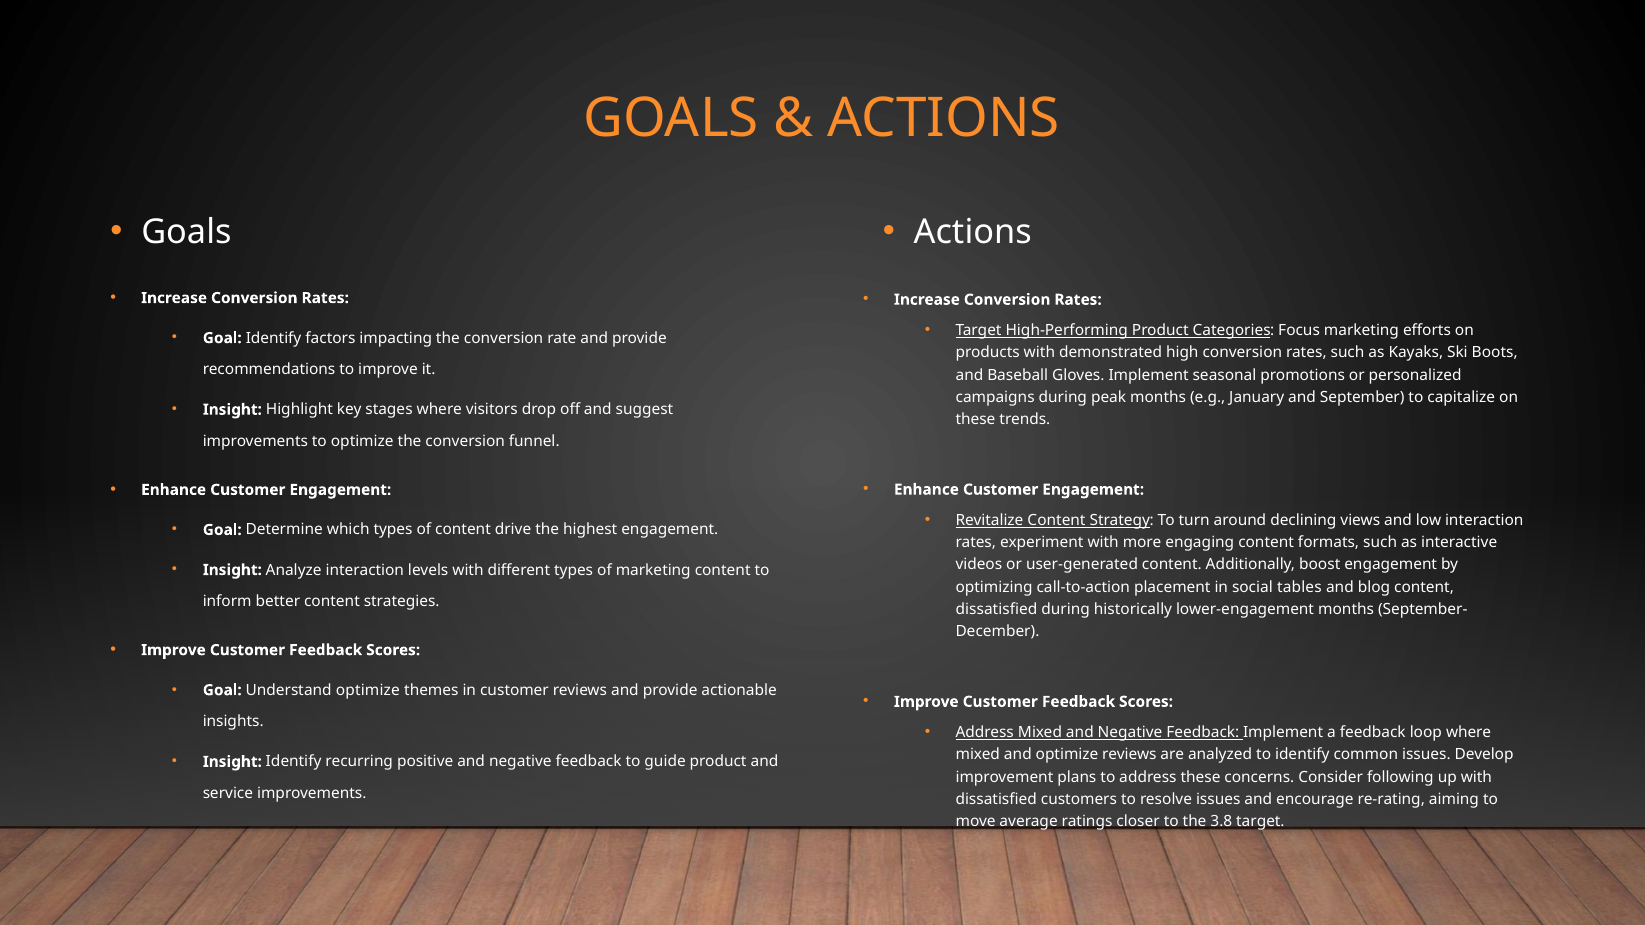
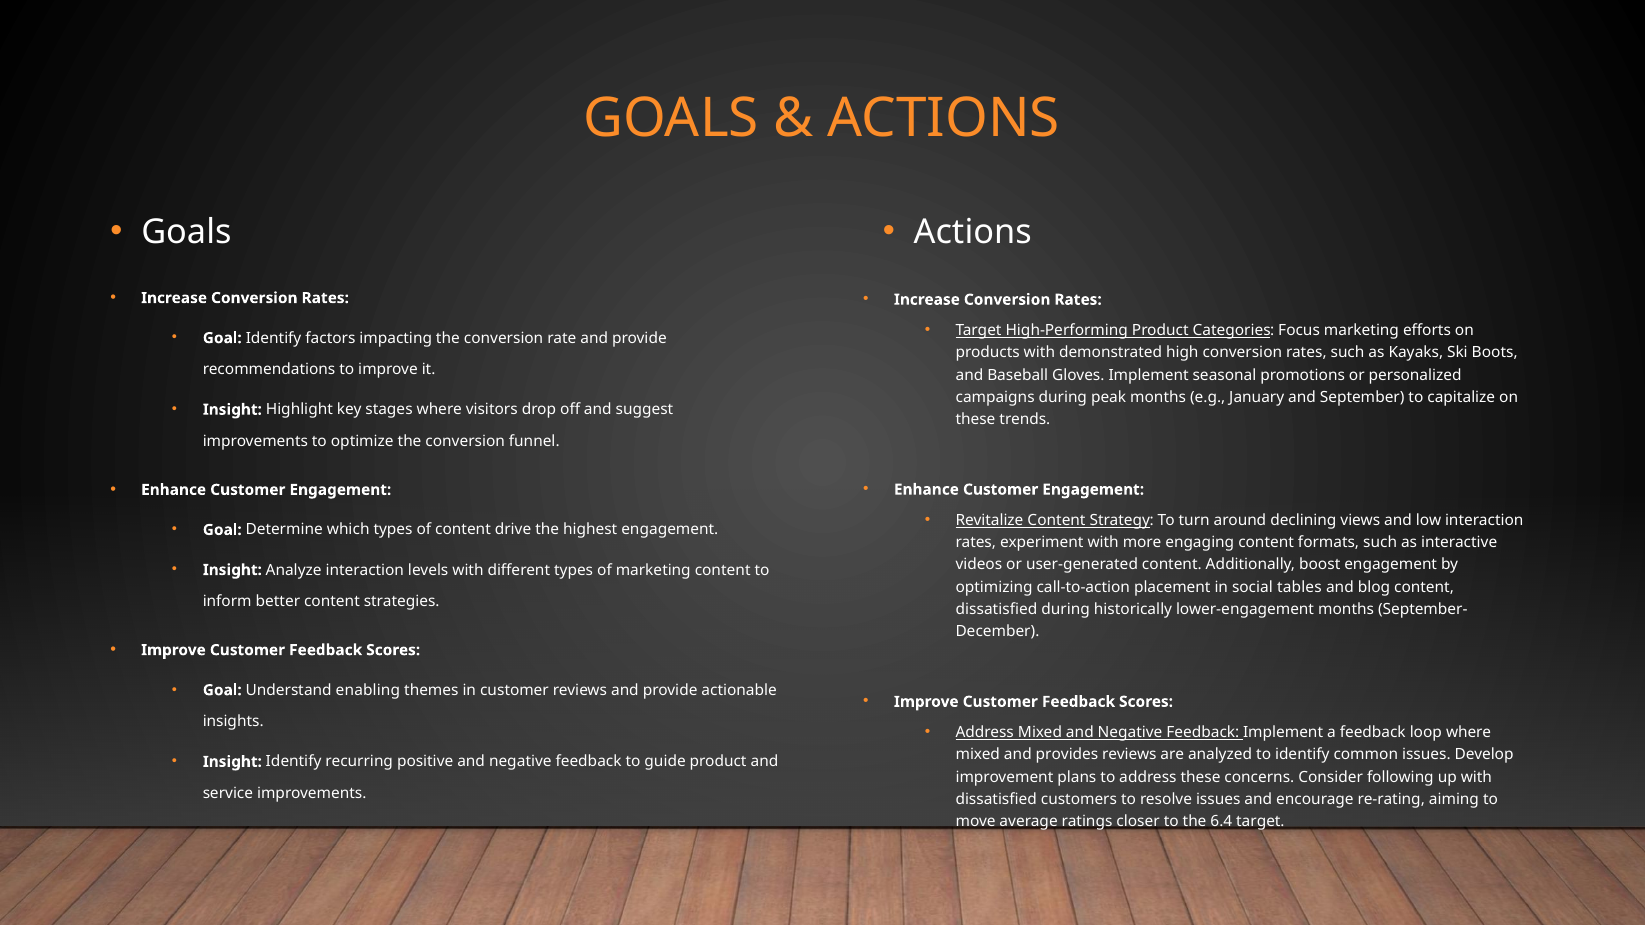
Understand optimize: optimize -> enabling (368, 690)
and optimize: optimize -> provides (1067, 755)
3.8: 3.8 -> 6.4 (1221, 822)
